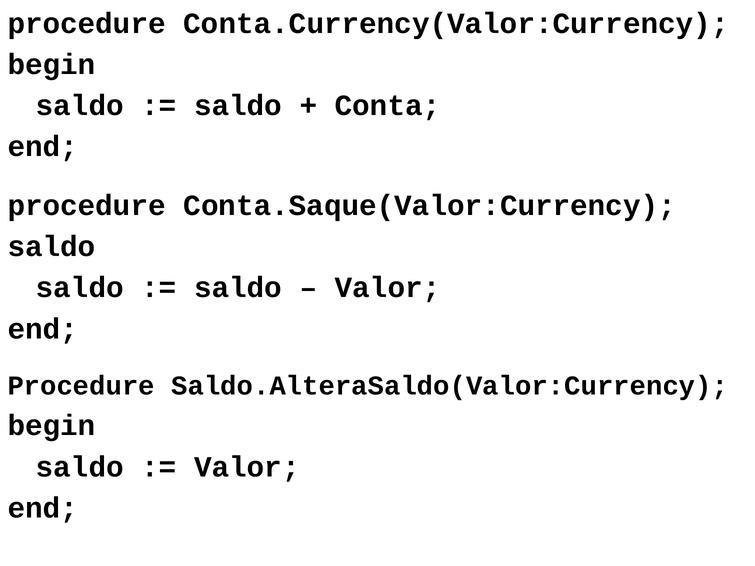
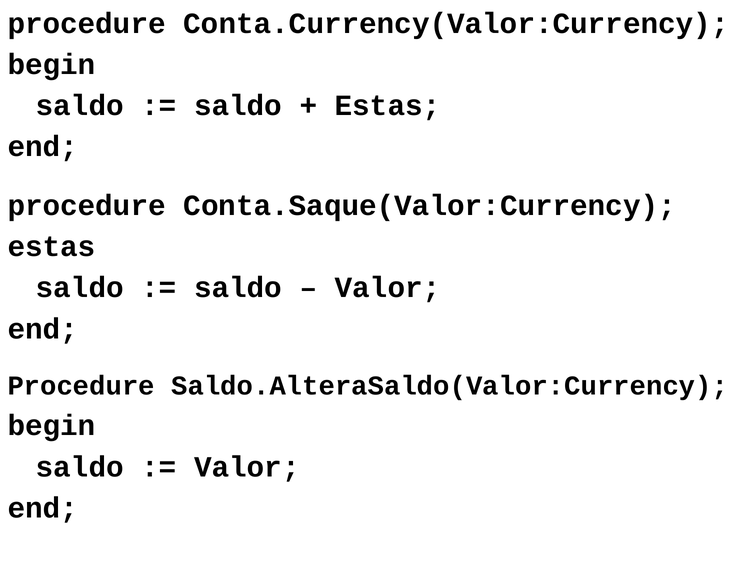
Conta: Conta -> Estas (388, 106)
saldo: saldo -> estas (52, 247)
